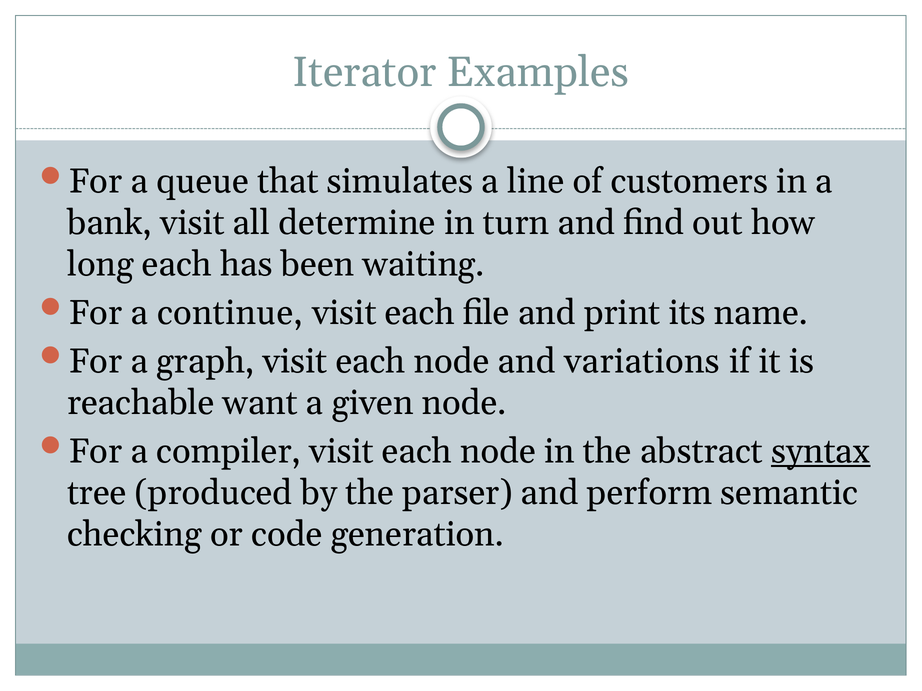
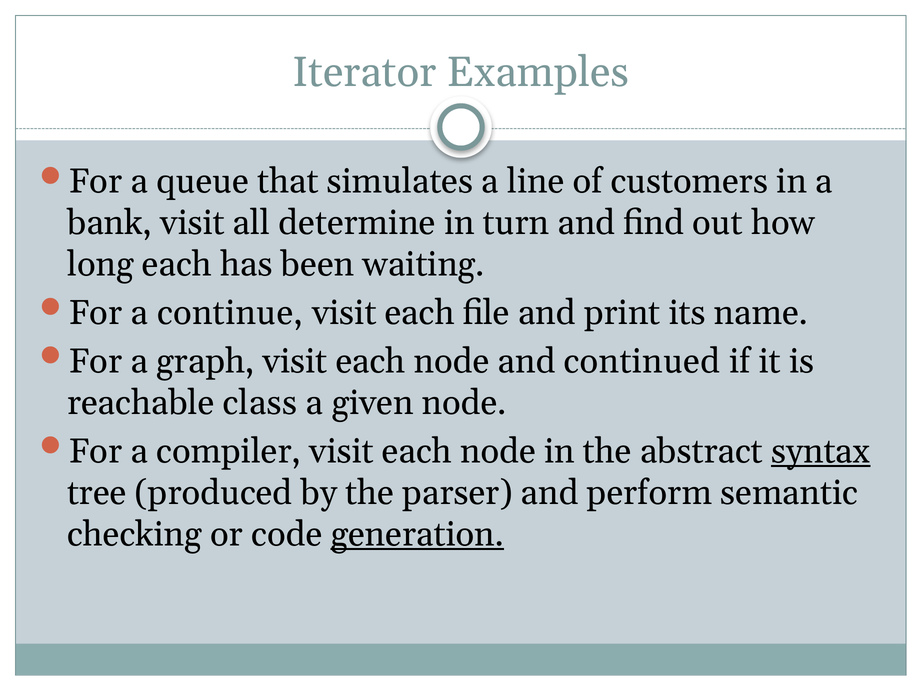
variations: variations -> continued (642, 362)
want: want -> class (260, 403)
generation underline: none -> present (417, 535)
